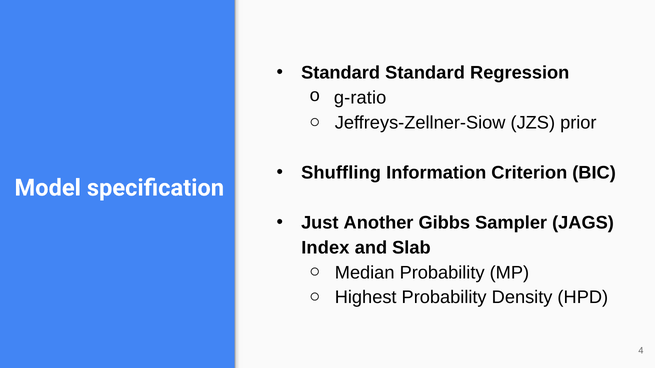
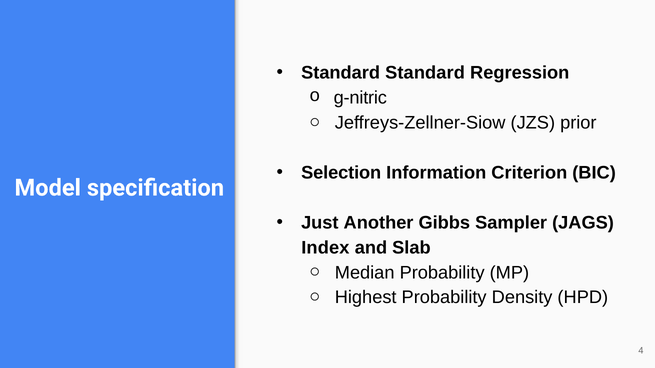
g-ratio: g-ratio -> g-nitric (360, 98)
Shuffling: Shuffling -> Selection (341, 173)
